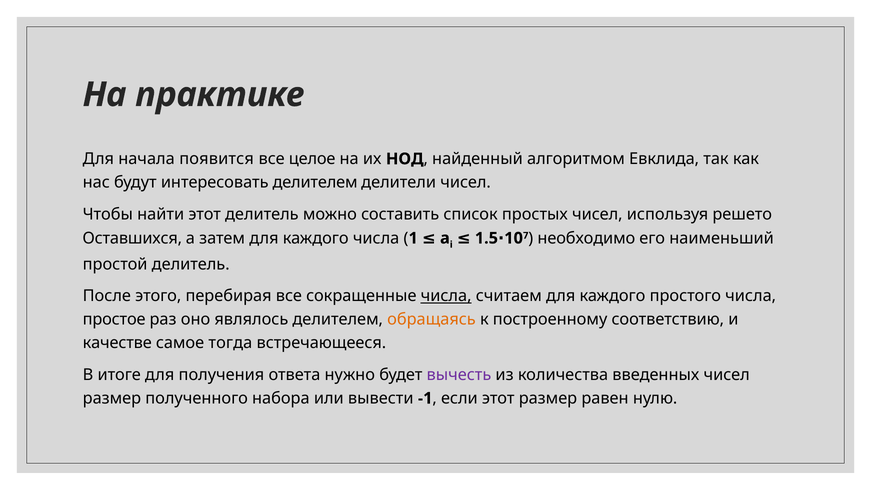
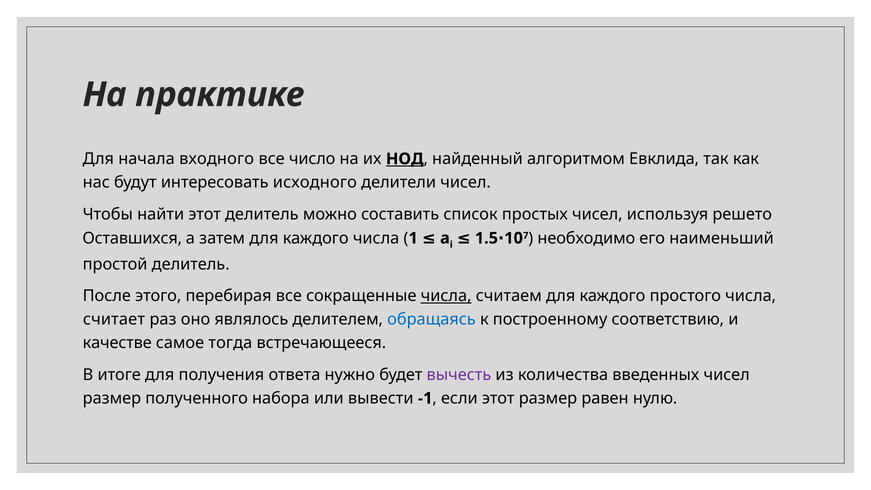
появится: появится -> входного (217, 159)
целое: целое -> число (312, 159)
НОД underline: none -> present (405, 159)
интересовать делителем: делителем -> исходного (315, 182)
простое: простое -> считает (114, 320)
обращаясь colour: orange -> blue (432, 320)
